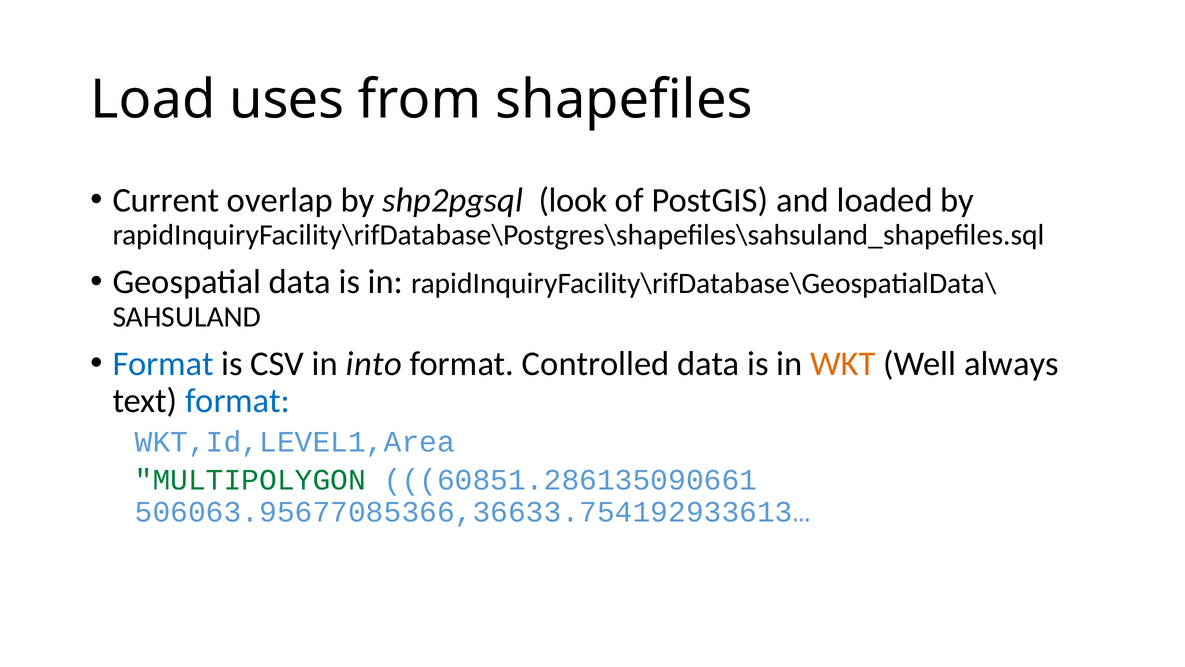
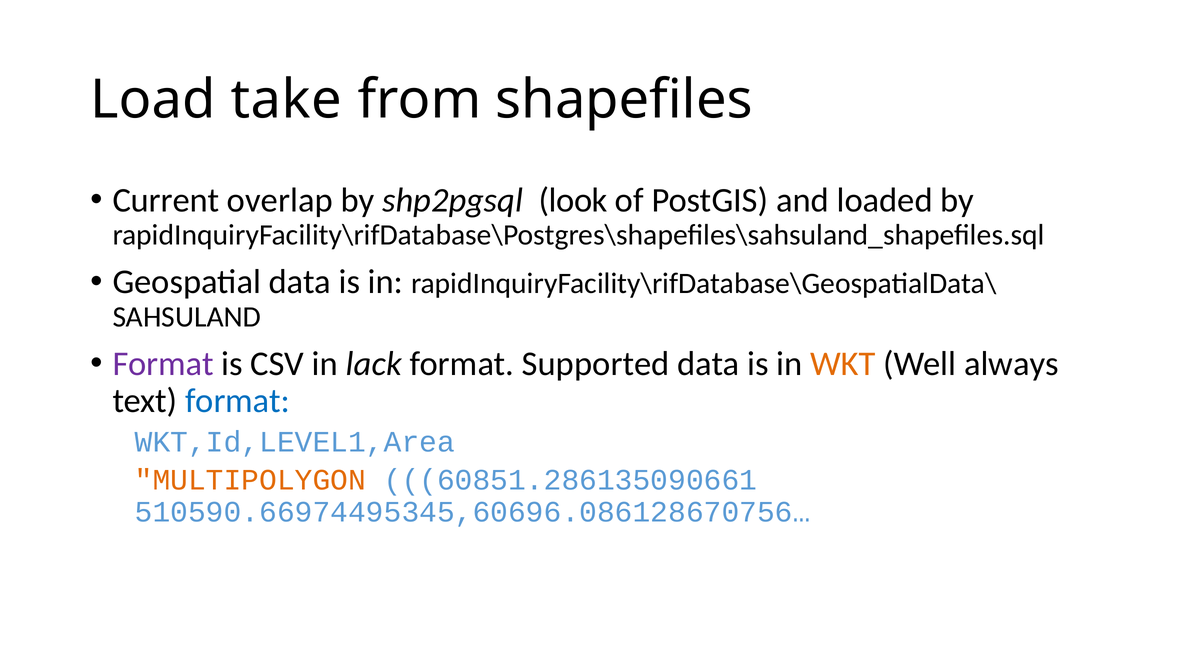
uses: uses -> take (286, 100)
Format colour: blue -> purple (163, 363)
into: into -> lack (374, 363)
Controlled: Controlled -> Supported (596, 363)
MULTIPOLYGON colour: green -> orange (250, 480)
506063.95677085366,36633.754192933613…: 506063.95677085366,36633.754192933613… -> 510590.66974495345,60696.086128670756… (473, 512)
